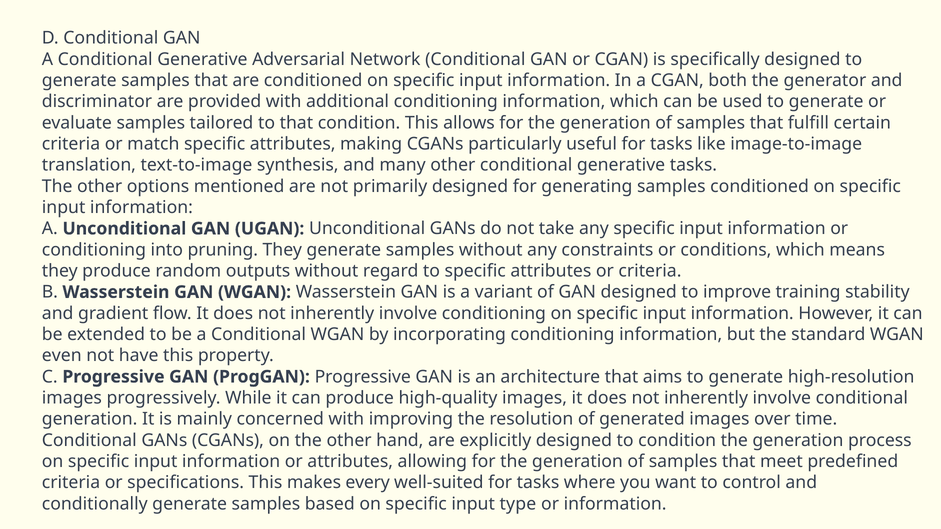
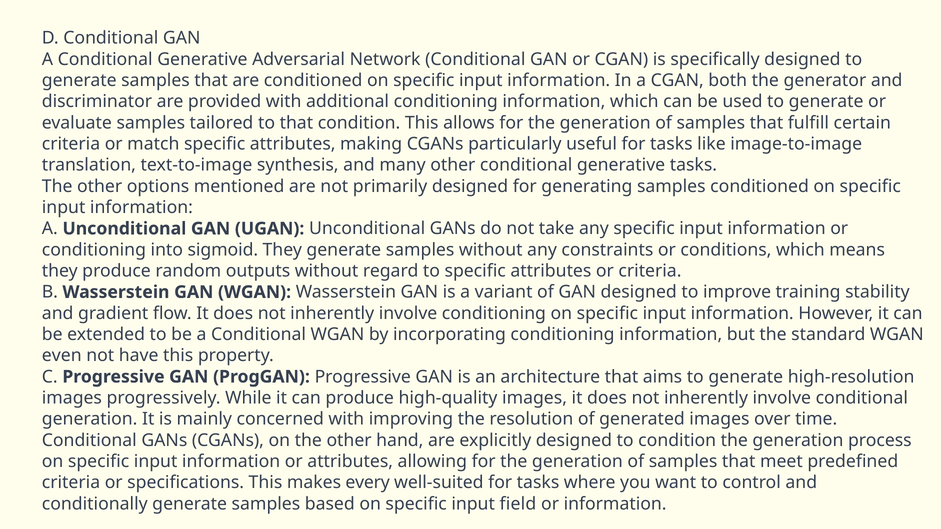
pruning: pruning -> sigmoid (223, 250)
type: type -> field (518, 504)
